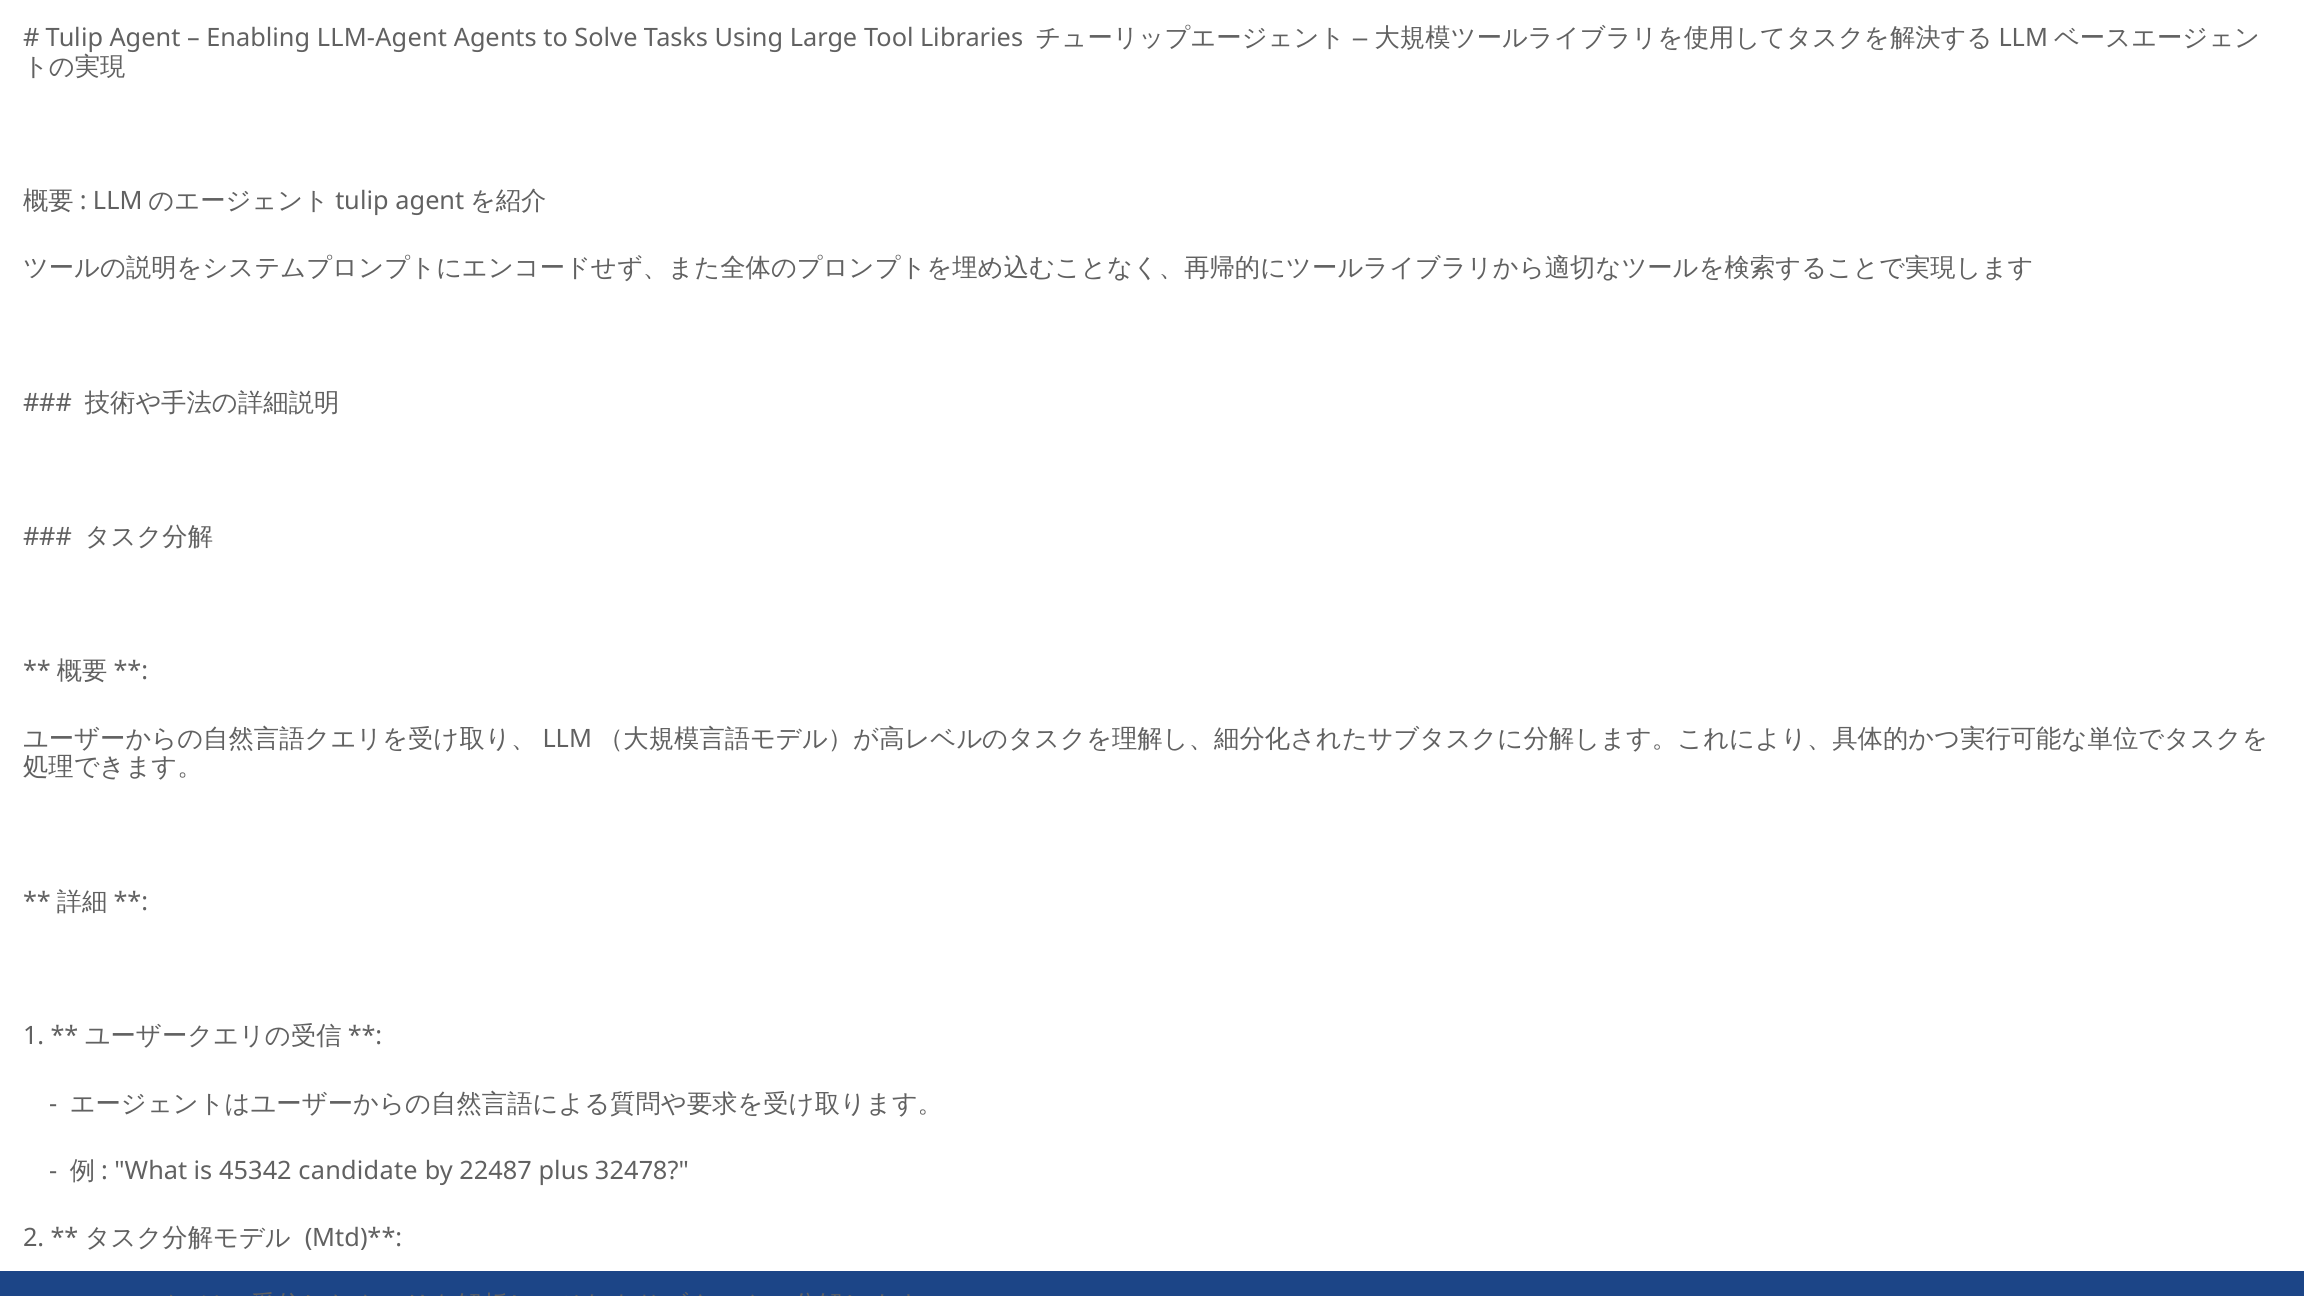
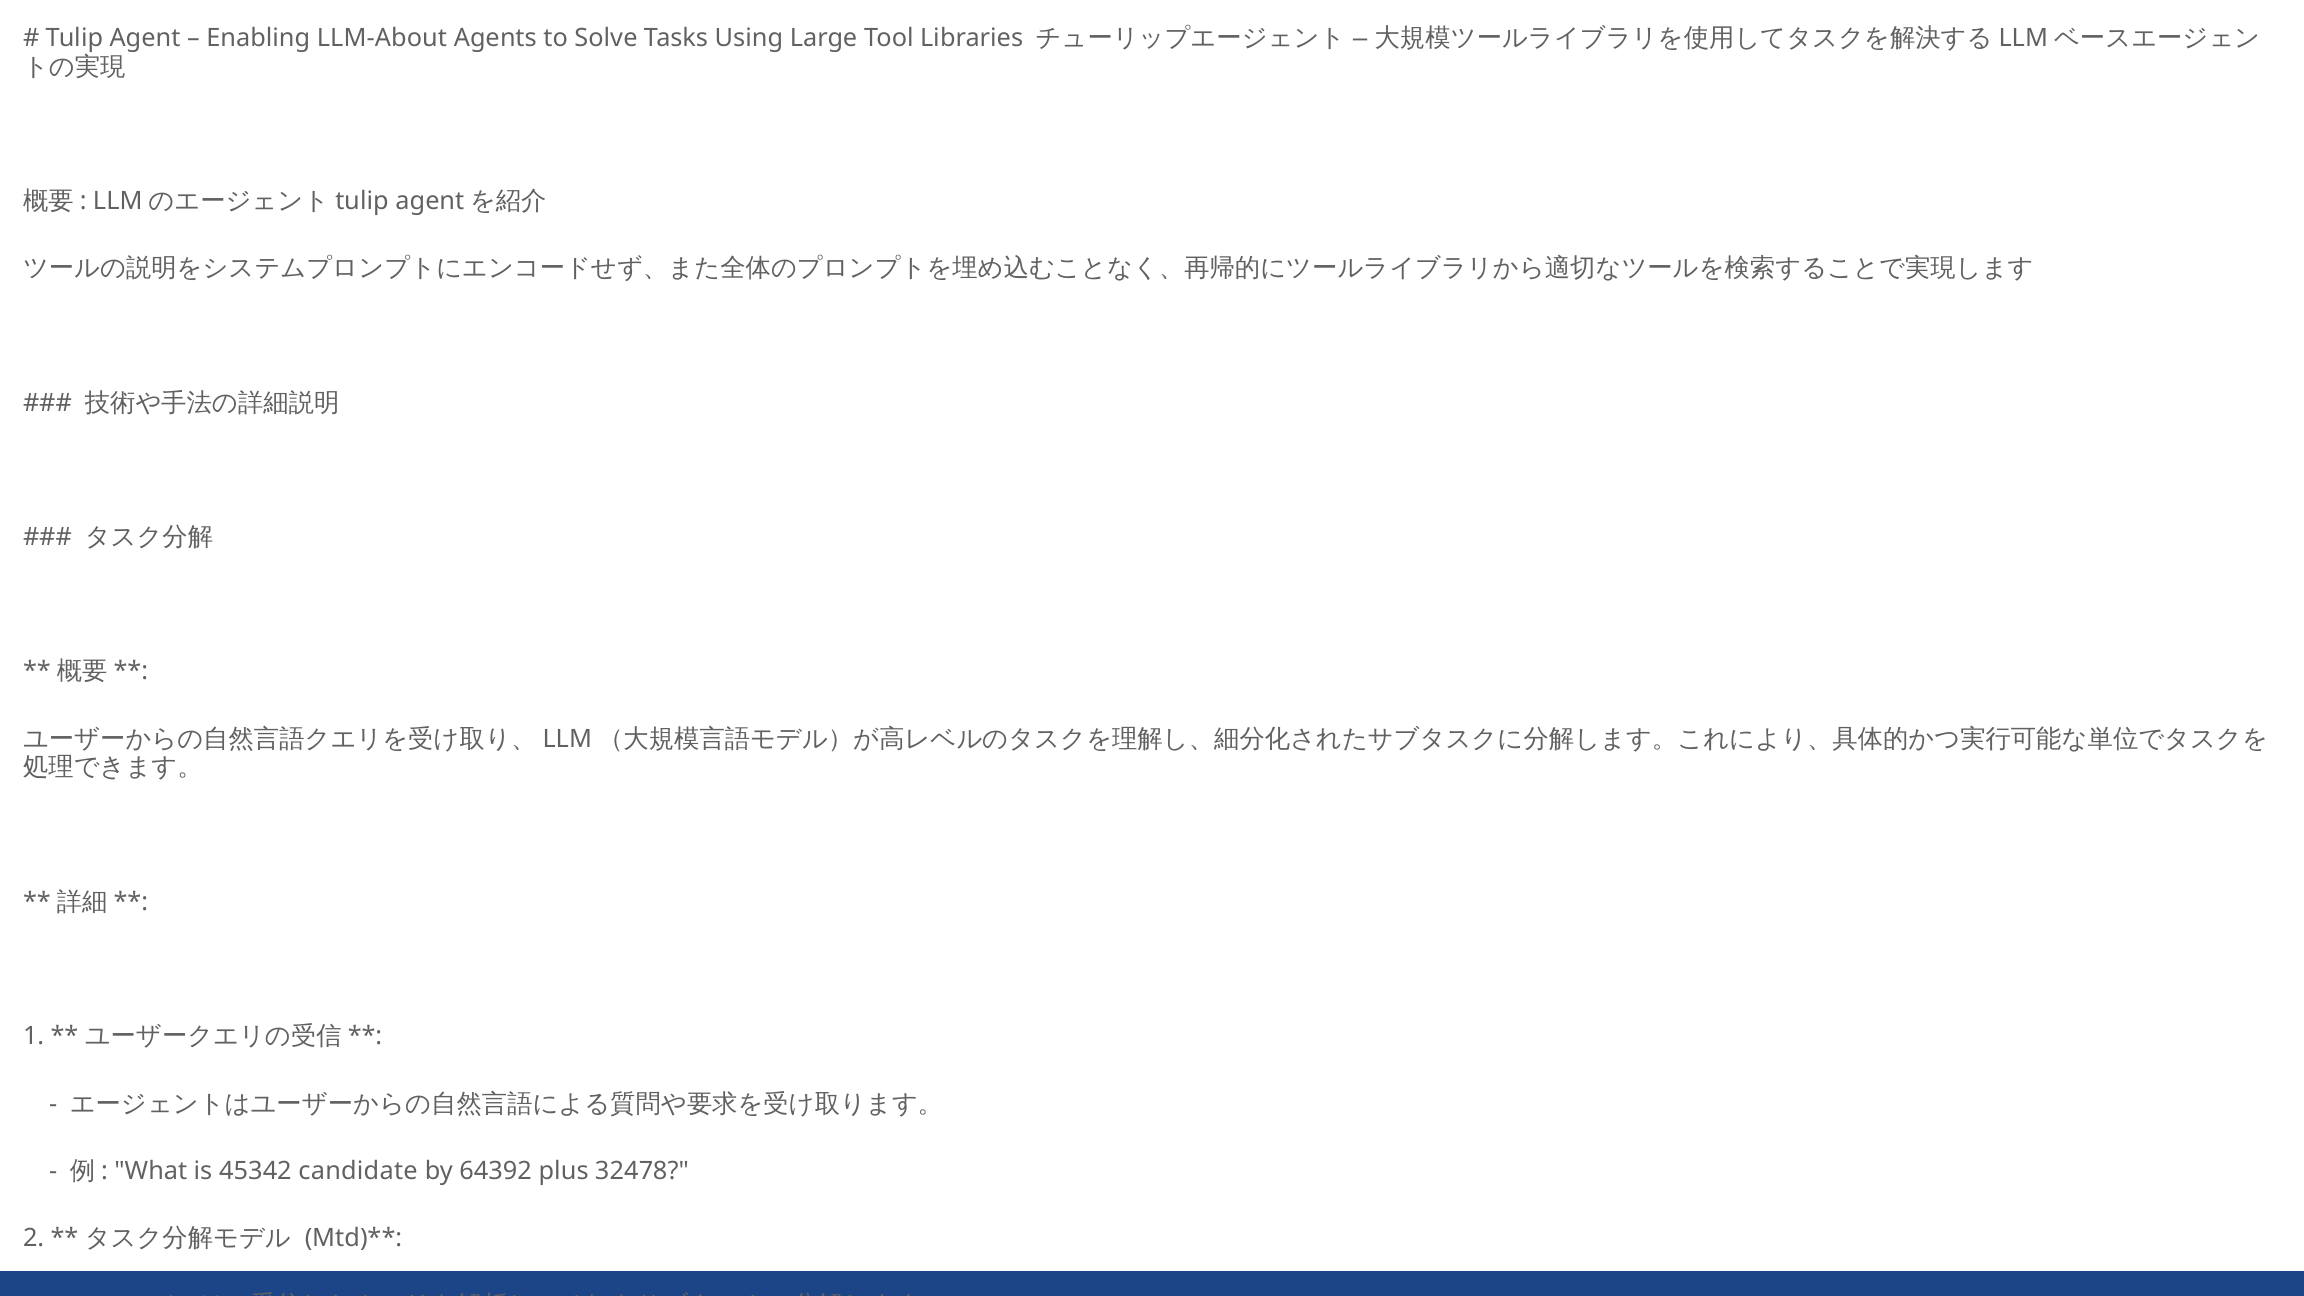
LLM-Agent: LLM-Agent -> LLM-About (382, 38)
22487: 22487 -> 64392 (496, 1171)
